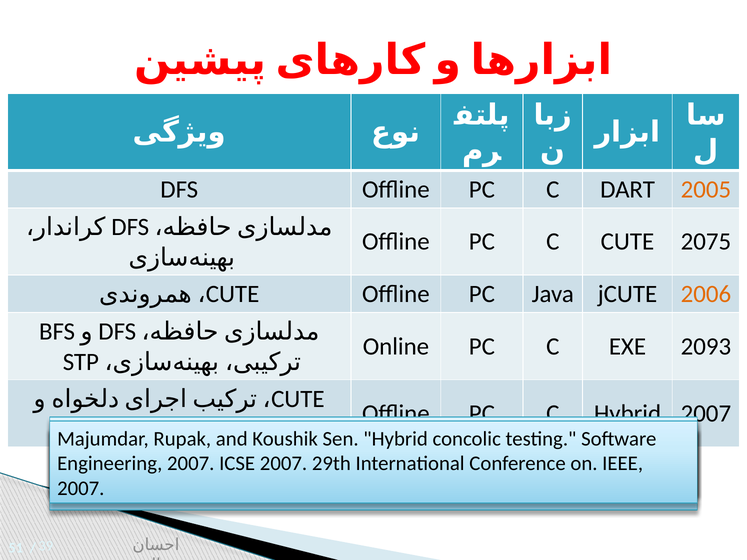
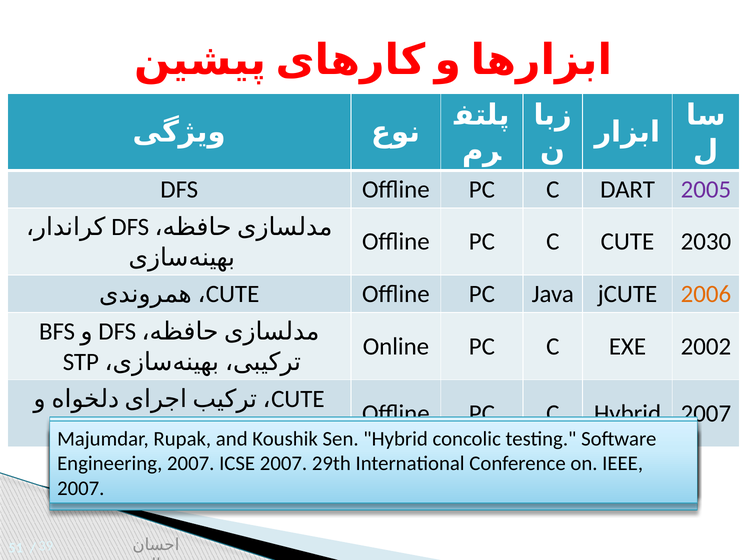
2005 colour: orange -> purple (706, 190)
2075: 2075 -> 2030 (706, 242)
2093: 2093 -> 2002 (706, 347)
